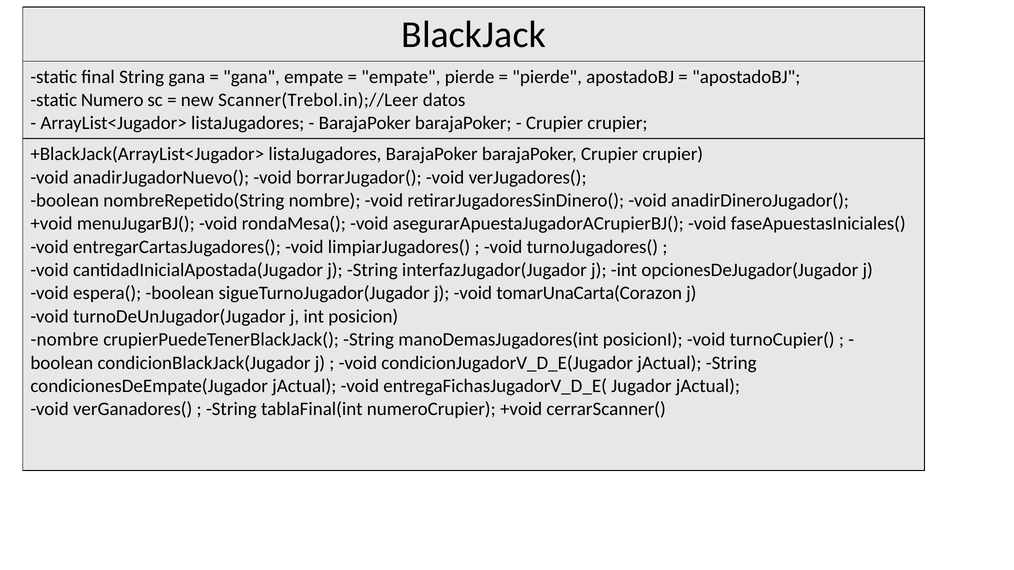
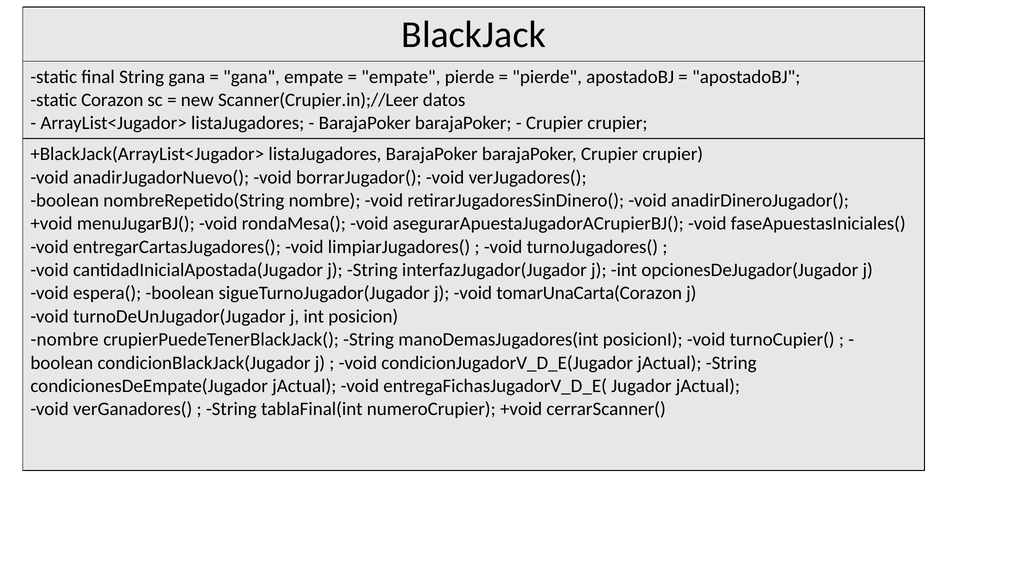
Numero: Numero -> Corazon (112, 100)
Scanner(Trebol.in);//Leer: Scanner(Trebol.in);//Leer -> Scanner(Crupier.in);//Leer (318, 100)
